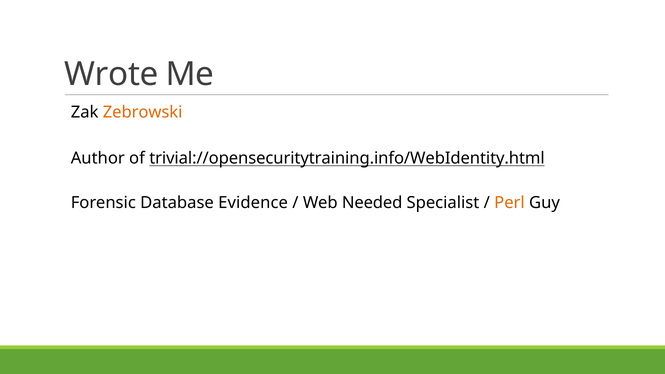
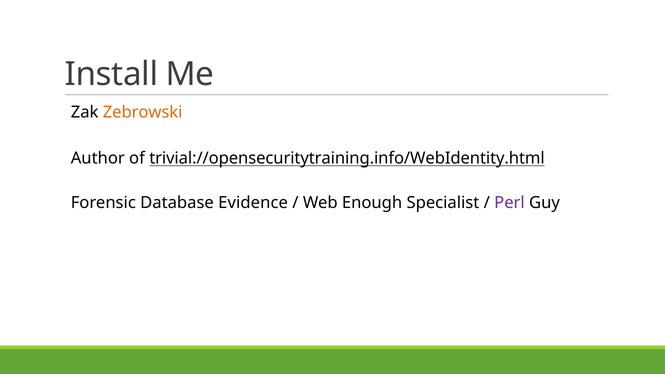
Wrote: Wrote -> Install (111, 75)
Needed: Needed -> Enough (372, 203)
Perl colour: orange -> purple (509, 203)
